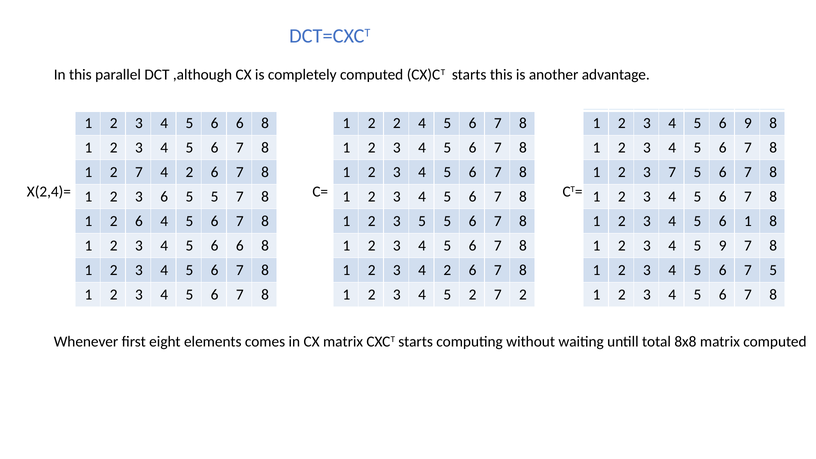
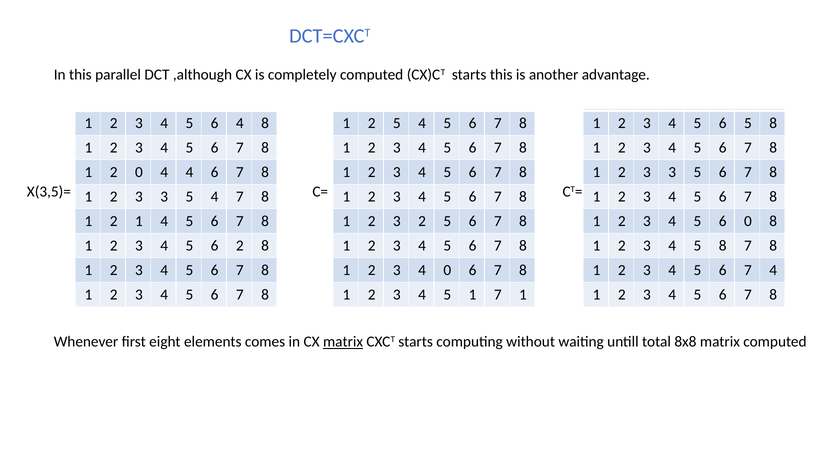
6: 6 -> 4 (240, 123)
1 2 2: 2 -> 5 (397, 123)
6 9: 9 -> 5 (748, 123)
1 2 7: 7 -> 0 (139, 172)
2: 2 -> 4 (189, 172)
7: 7 -> 3 (672, 172)
X(2,4)=: X(2,4)= -> X(3,5)= (49, 192)
6: 6 -> 3 (164, 197)
5: 5 -> 4 (215, 197)
1 2 6: 6 -> 1 (139, 221)
3 5: 5 -> 2 (422, 221)
6 1: 1 -> 0 (748, 221)
6: 6 -> 2 (240, 246)
4 5 9: 9 -> 8 (723, 246)
3 4 2: 2 -> 0 (447, 270)
6 7 5: 5 -> 4 (773, 270)
5 2: 2 -> 1 (473, 295)
7 2: 2 -> 1 (523, 295)
matrix underline: none -> present (343, 342)
